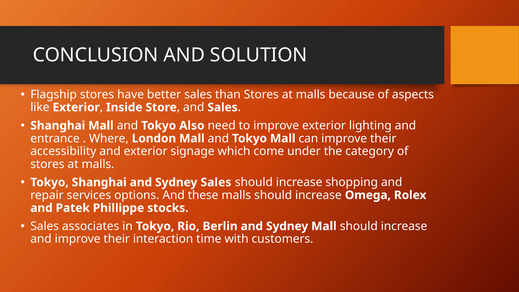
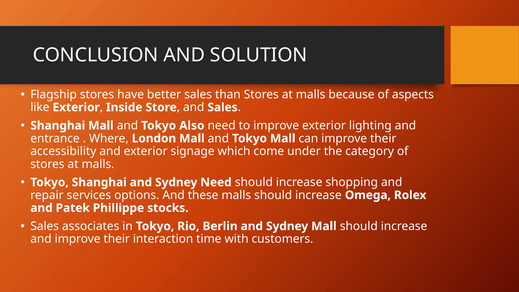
Sydney Sales: Sales -> Need (216, 182)
